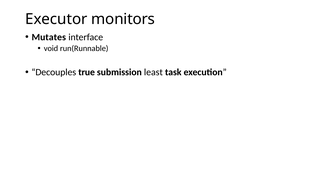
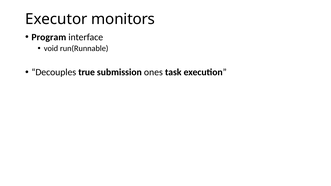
Mutates: Mutates -> Program (49, 37)
least: least -> ones (153, 72)
